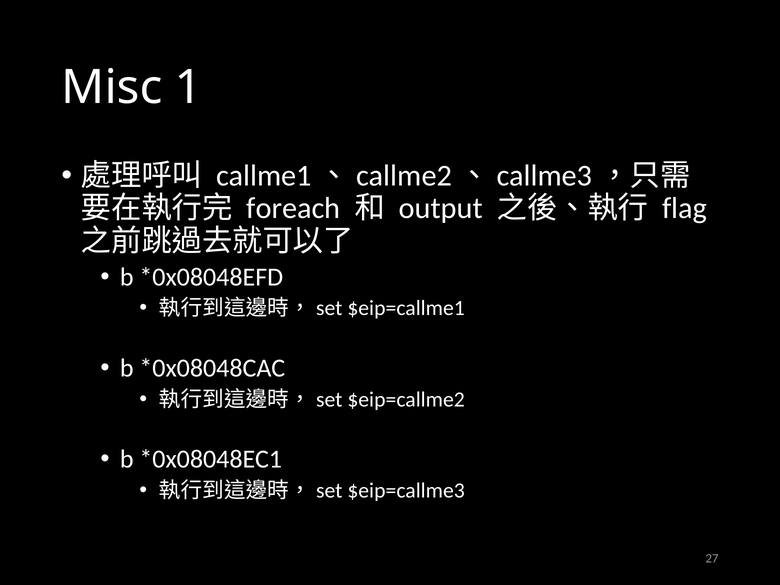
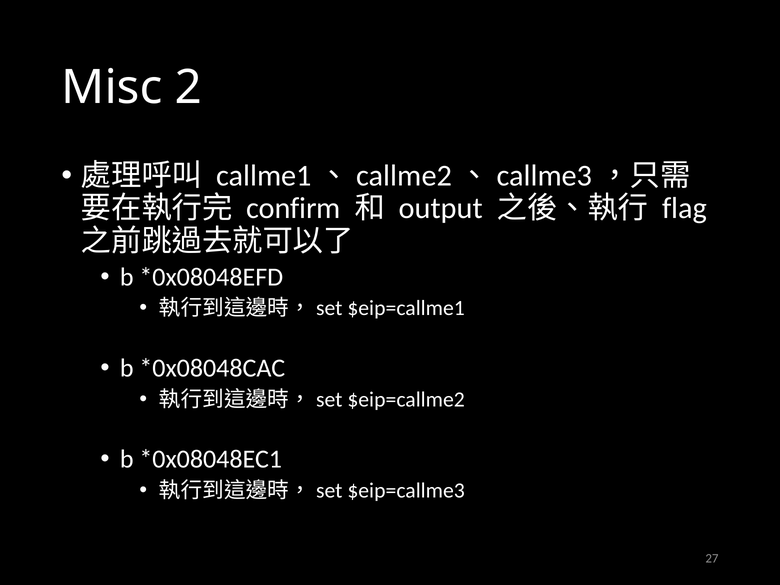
1: 1 -> 2 (189, 87)
foreach: foreach -> confirm (294, 208)
